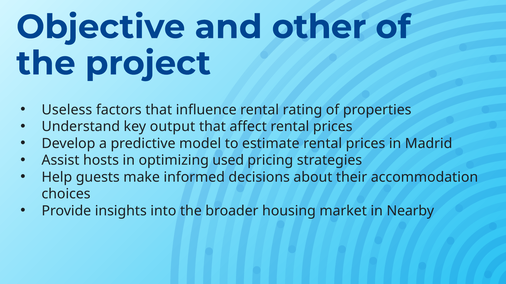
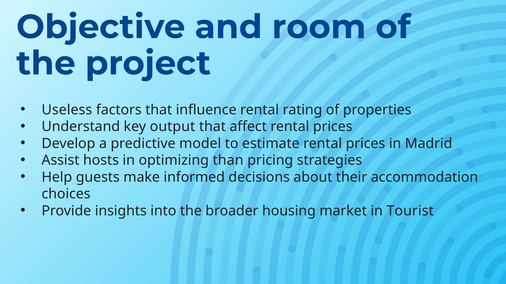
other: other -> room (319, 27)
used: used -> than (228, 161)
Nearby: Nearby -> Tourist (410, 211)
